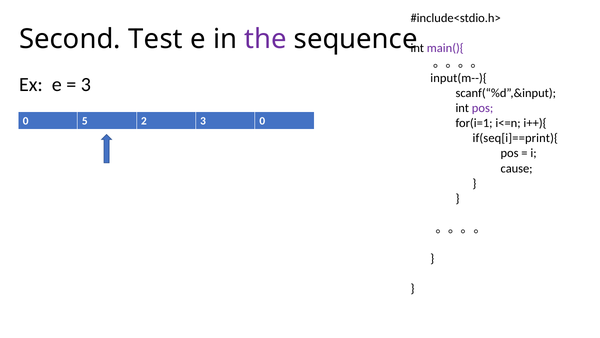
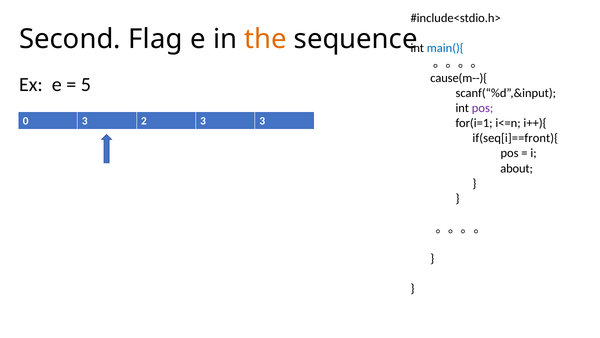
Test: Test -> Flag (156, 39)
the colour: purple -> orange (265, 39)
main(){ colour: purple -> blue (445, 48)
input(m--){: input(m--){ -> cause(m--){ (459, 78)
3: 3 -> 5 (86, 84)
0 5: 5 -> 3 (85, 121)
3 0: 0 -> 3 (262, 121)
if(seq[i]==print){: if(seq[i]==print){ -> if(seq[i]==front){ (515, 138)
cause: cause -> about (517, 168)
